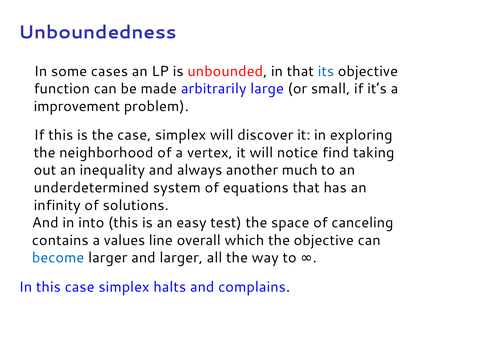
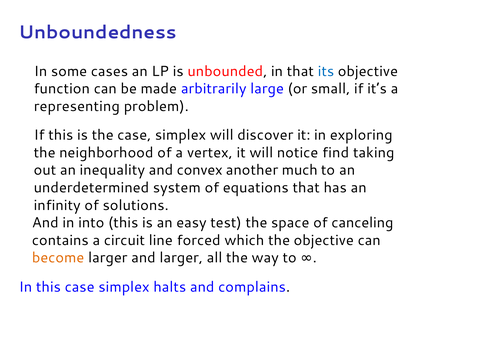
improvement: improvement -> representing (77, 107)
always: always -> convex (200, 170)
values: values -> circuit (124, 241)
overall: overall -> forced (199, 241)
become colour: blue -> orange (58, 258)
